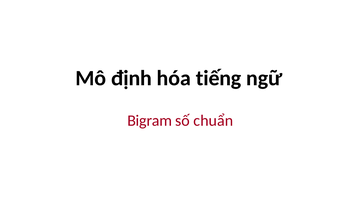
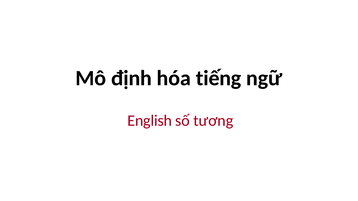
Bigram: Bigram -> English (150, 121)
chuẩn: chuẩn -> tương (213, 121)
